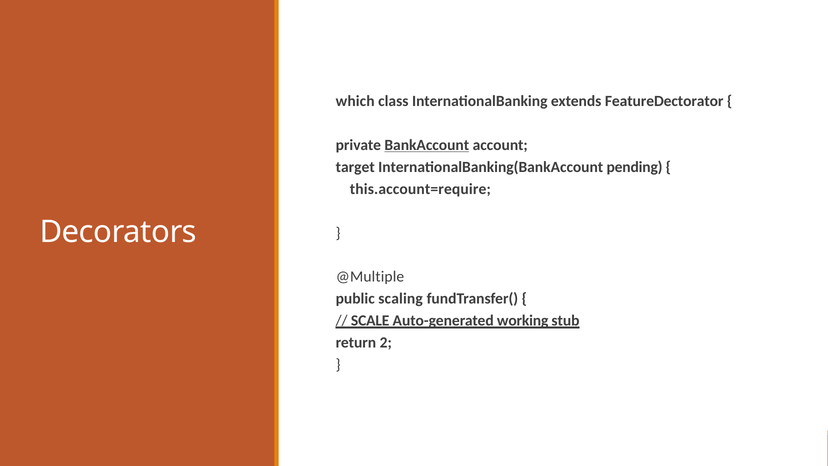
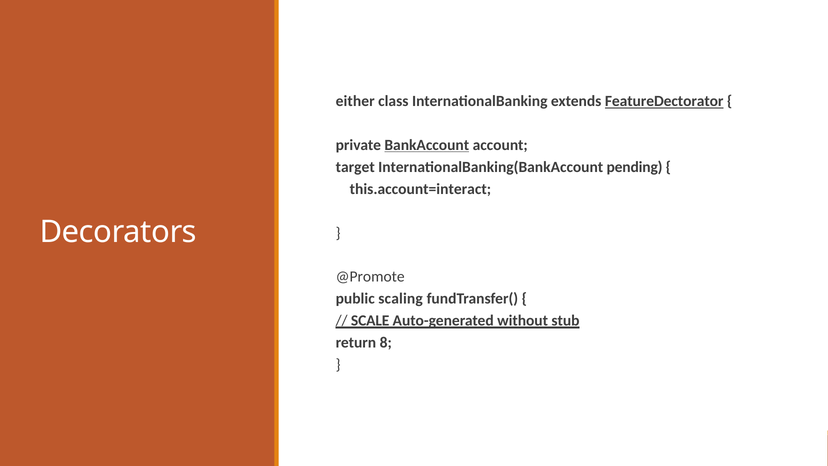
which: which -> either (355, 101)
FeatureDectorator underline: none -> present (664, 101)
this.account=require: this.account=require -> this.account=interact (420, 189)
@Multiple: @Multiple -> @Promote (370, 277)
working: working -> without (523, 321)
2: 2 -> 8 (386, 343)
